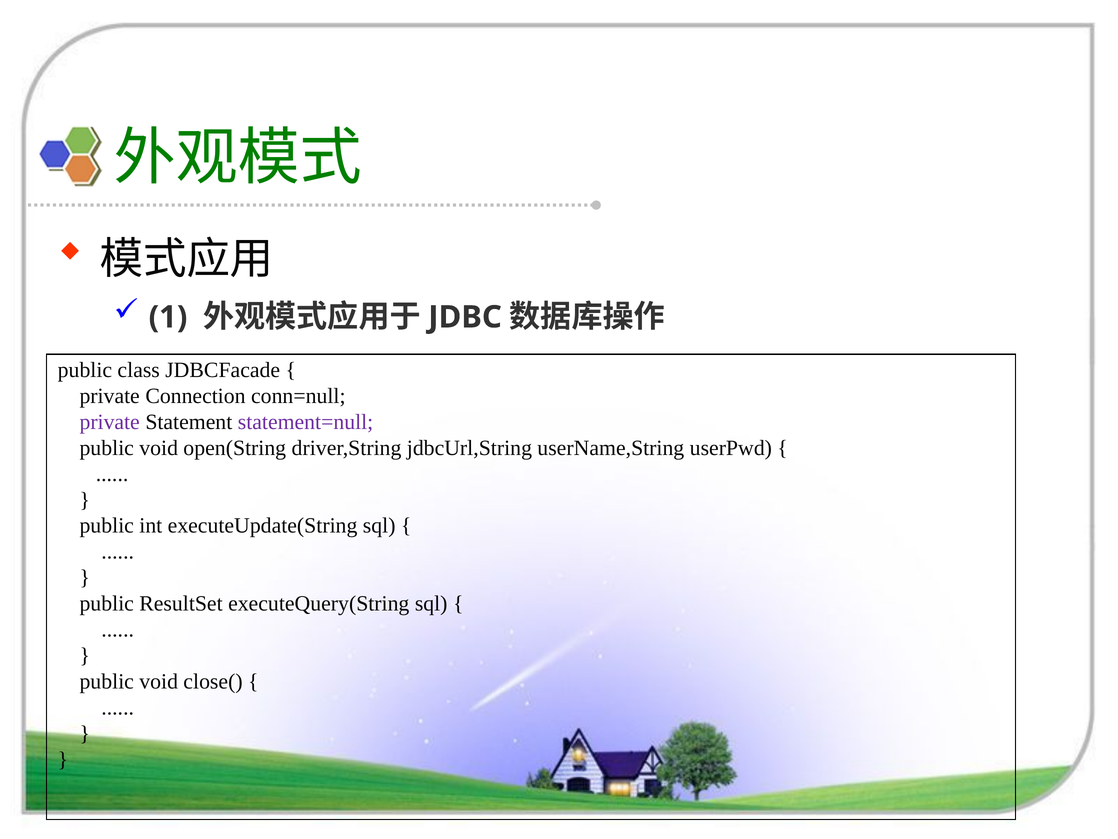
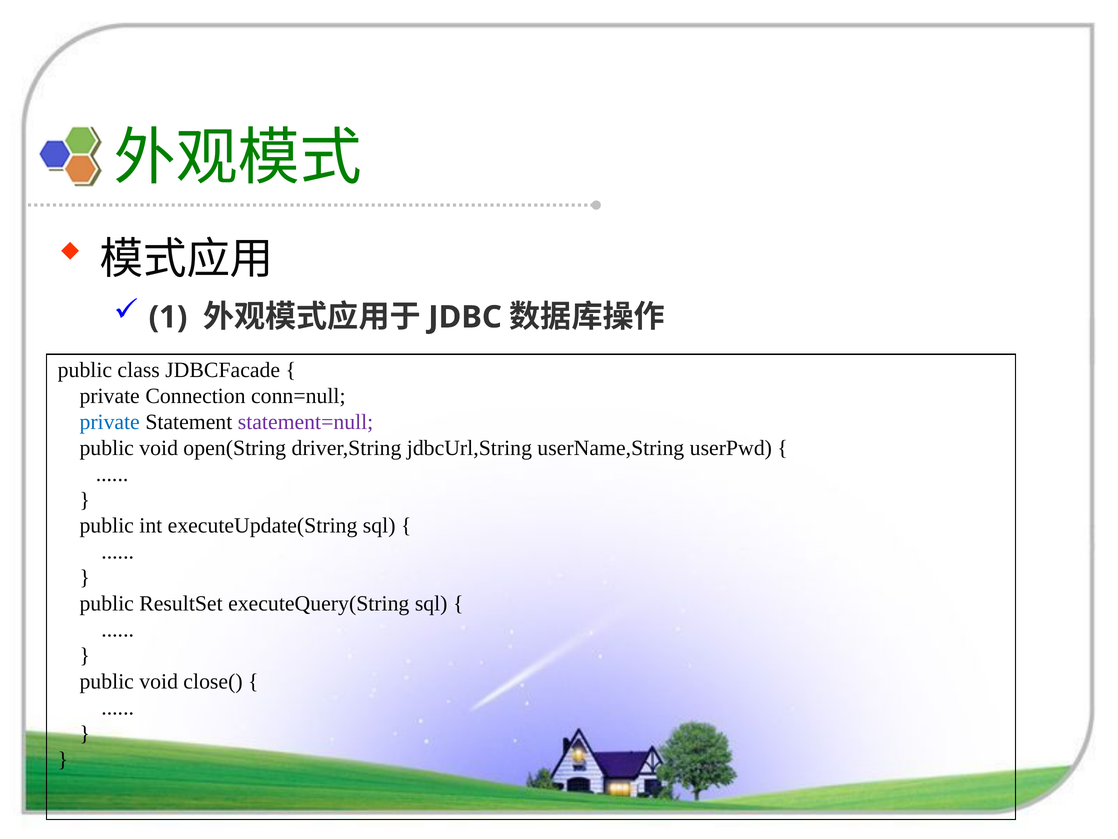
private colour: purple -> blue (110, 422)
